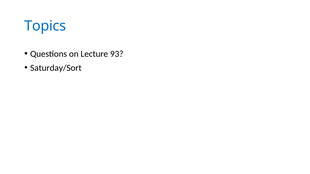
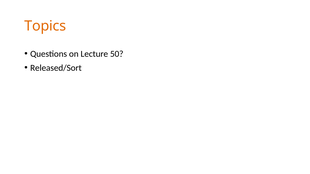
Topics colour: blue -> orange (45, 26)
93: 93 -> 50 (117, 54)
Saturday/Sort: Saturday/Sort -> Released/Sort (56, 68)
